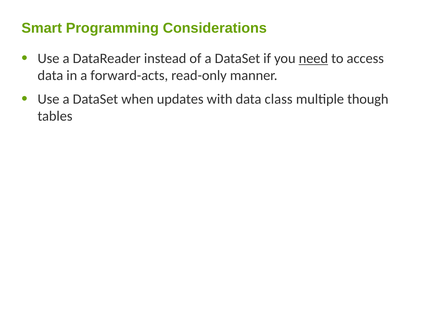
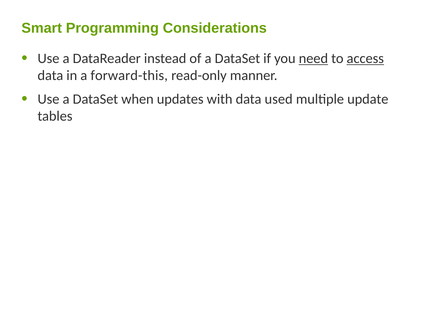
access underline: none -> present (365, 59)
forward-acts: forward-acts -> forward-this (129, 76)
class: class -> used (279, 99)
though: though -> update (368, 99)
